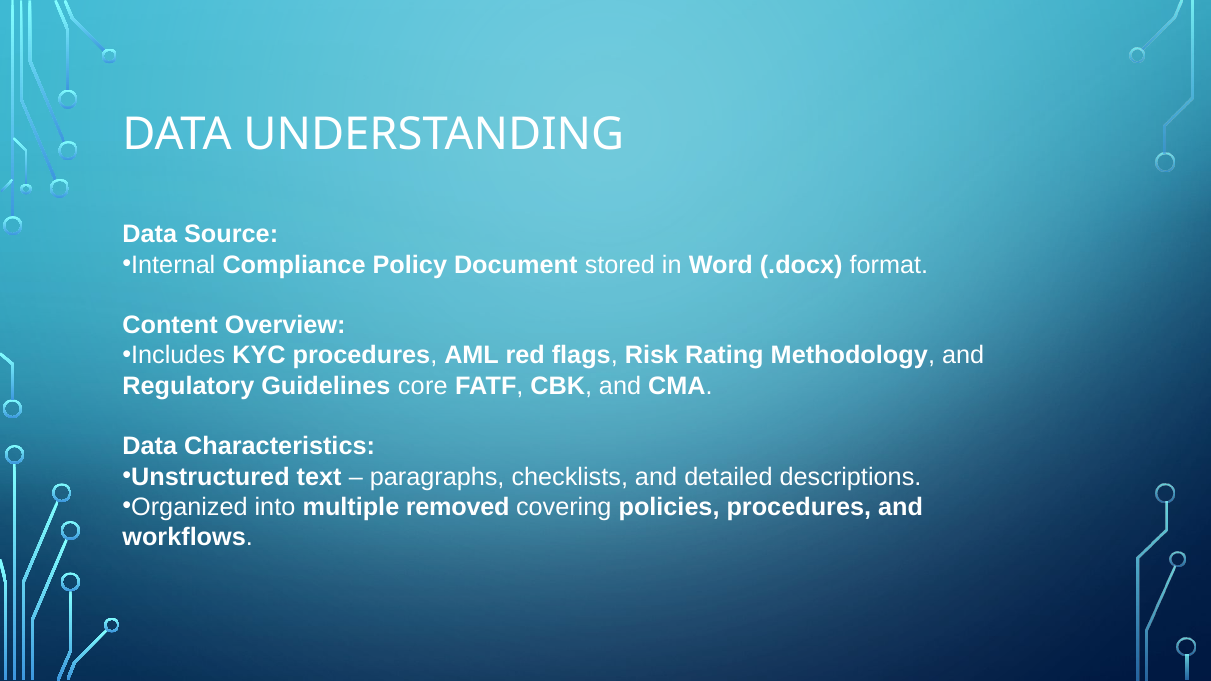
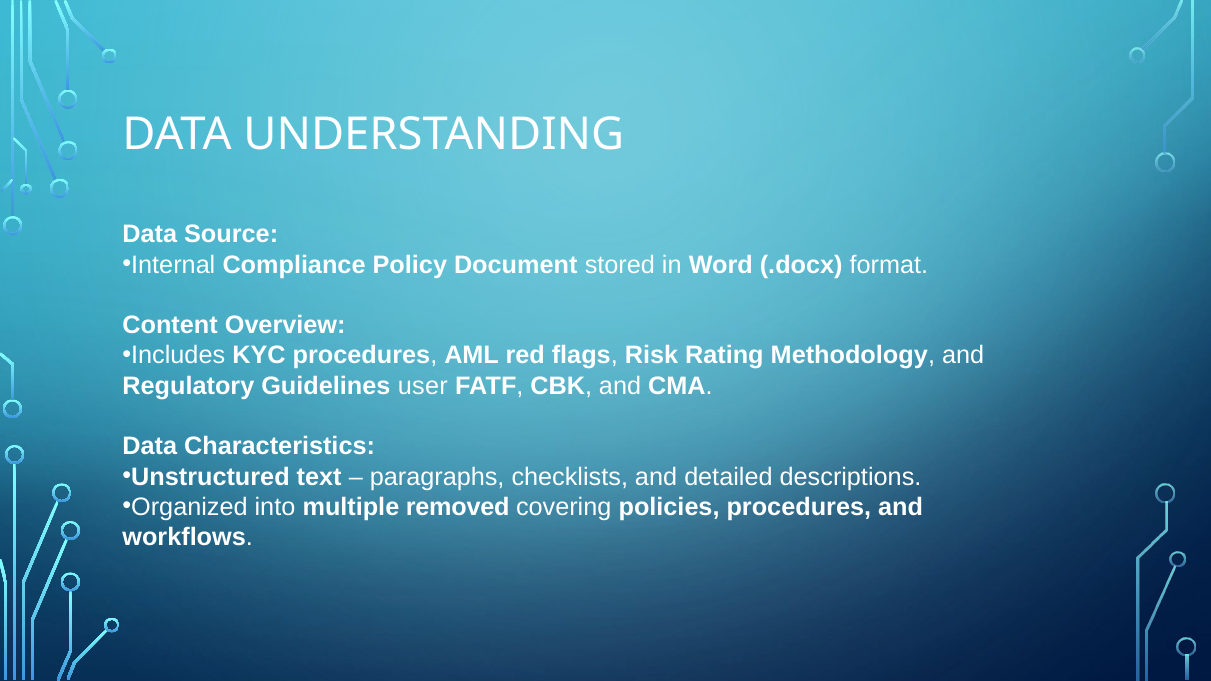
core: core -> user (423, 386)
